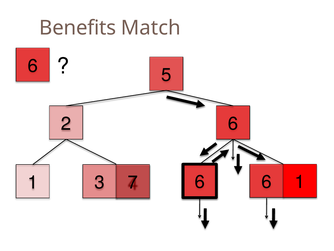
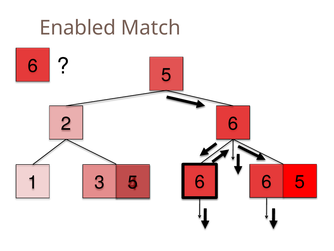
Benefits: Benefits -> Enabled (78, 28)
6 1: 1 -> 5 (300, 182)
3 7: 7 -> 5 (133, 182)
